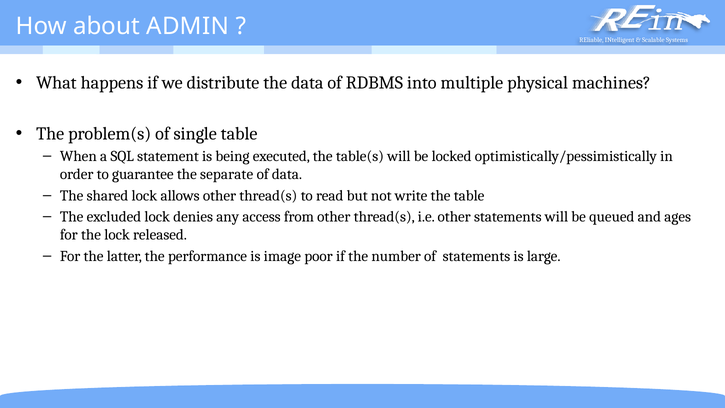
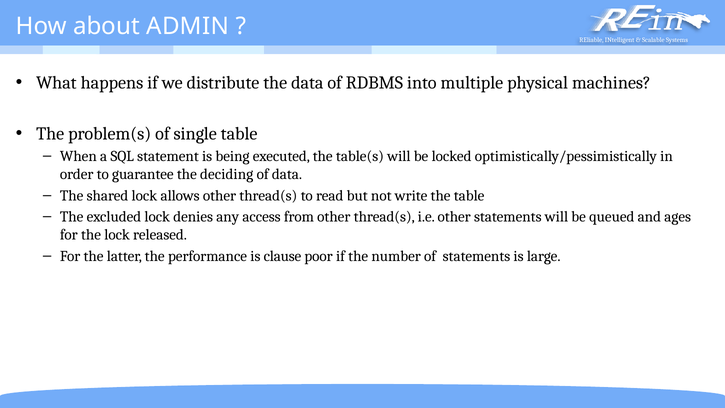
separate: separate -> deciding (227, 174)
image: image -> clause (282, 256)
